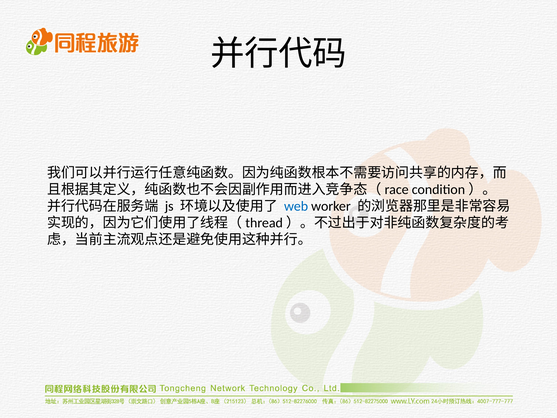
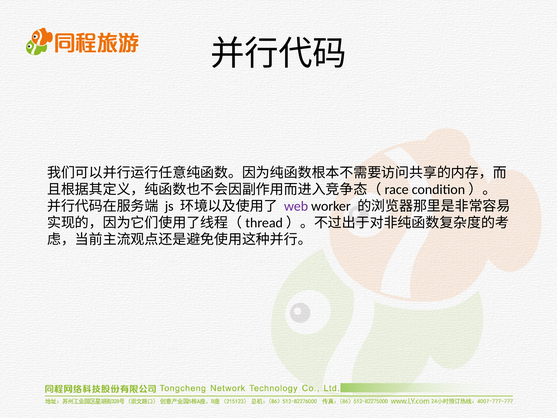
web colour: blue -> purple (296, 206)
